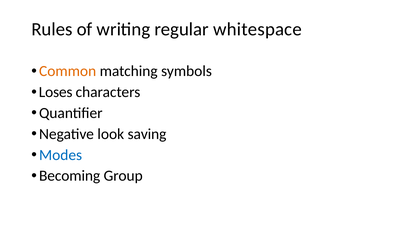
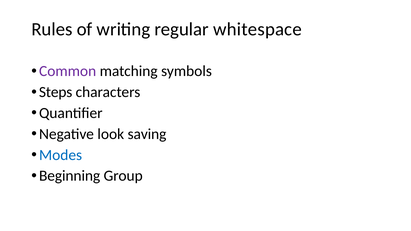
Common colour: orange -> purple (68, 71)
Loses: Loses -> Steps (56, 92)
Becoming: Becoming -> Beginning (70, 176)
